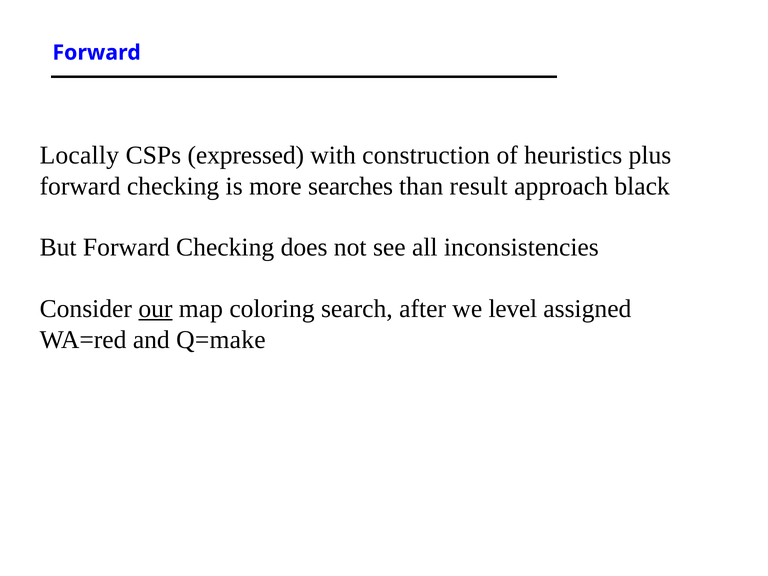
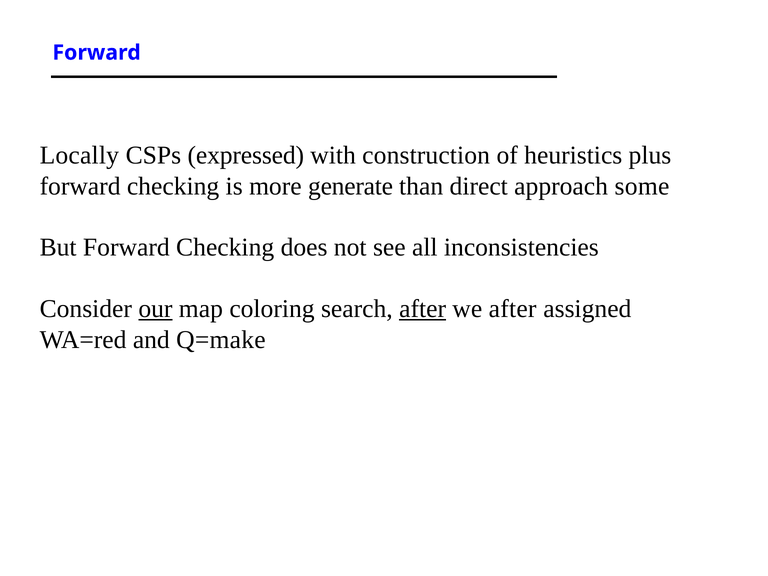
searches: searches -> generate (351, 186)
result: result -> direct (479, 186)
black: black -> some (642, 186)
after underline: none -> present (423, 309)
we level: level -> after (513, 309)
